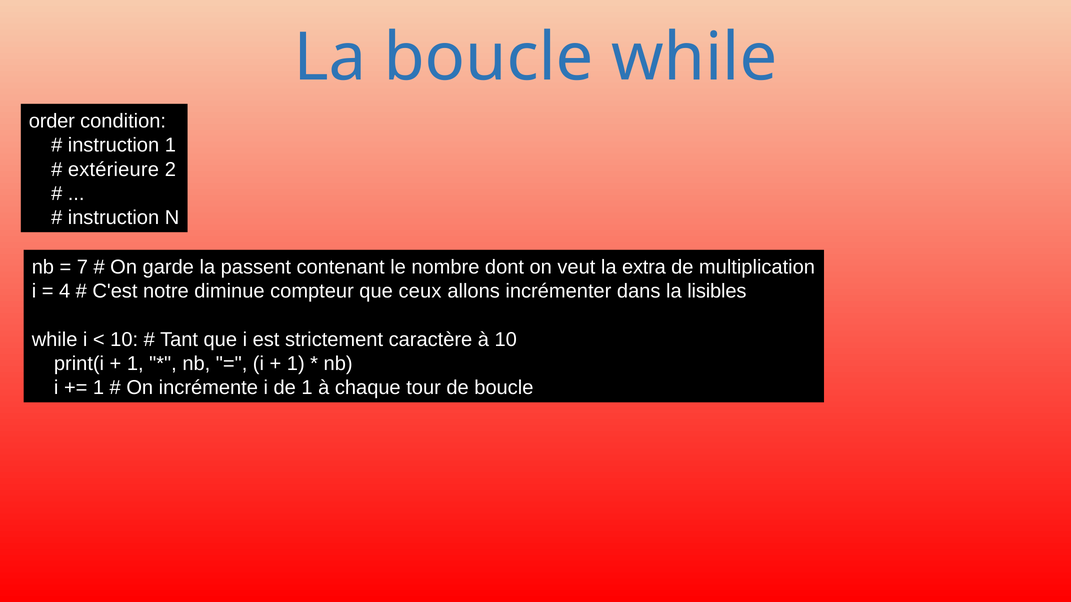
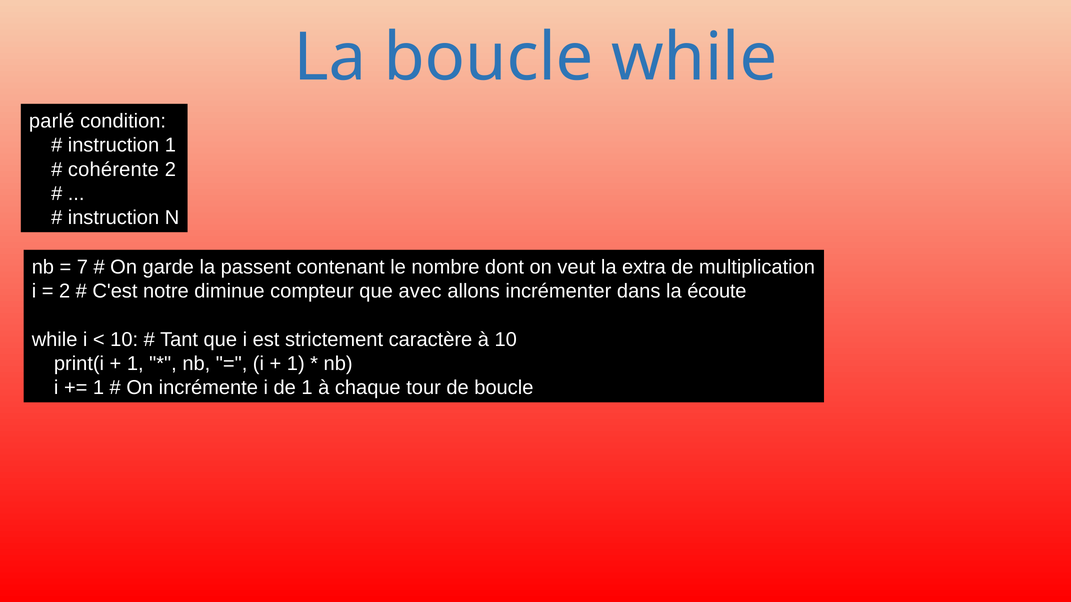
order: order -> parlé (52, 121)
extérieure: extérieure -> cohérente (113, 170)
4: 4 -> 2 (65, 292)
ceux: ceux -> avec (420, 292)
lisibles: lisibles -> écoute (717, 292)
